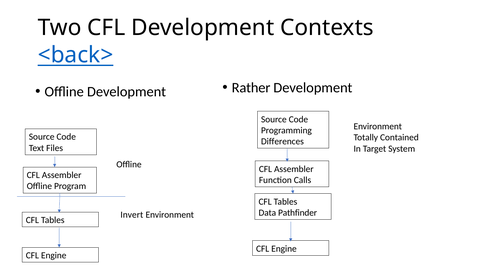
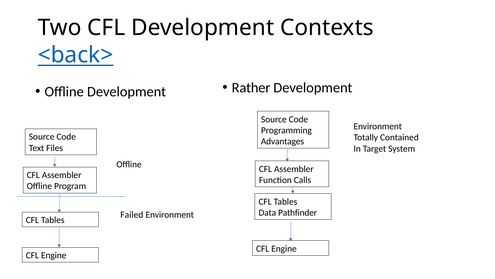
Differences: Differences -> Advantages (282, 141)
Invert: Invert -> Failed (132, 214)
